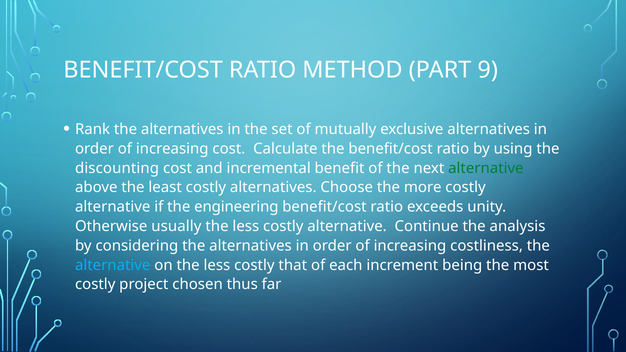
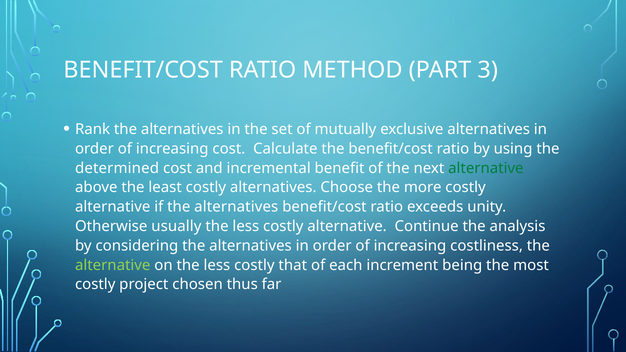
9: 9 -> 3 (488, 70)
discounting: discounting -> determined (117, 168)
if the engineering: engineering -> alternatives (236, 207)
alternative colour: light blue -> light green (113, 265)
